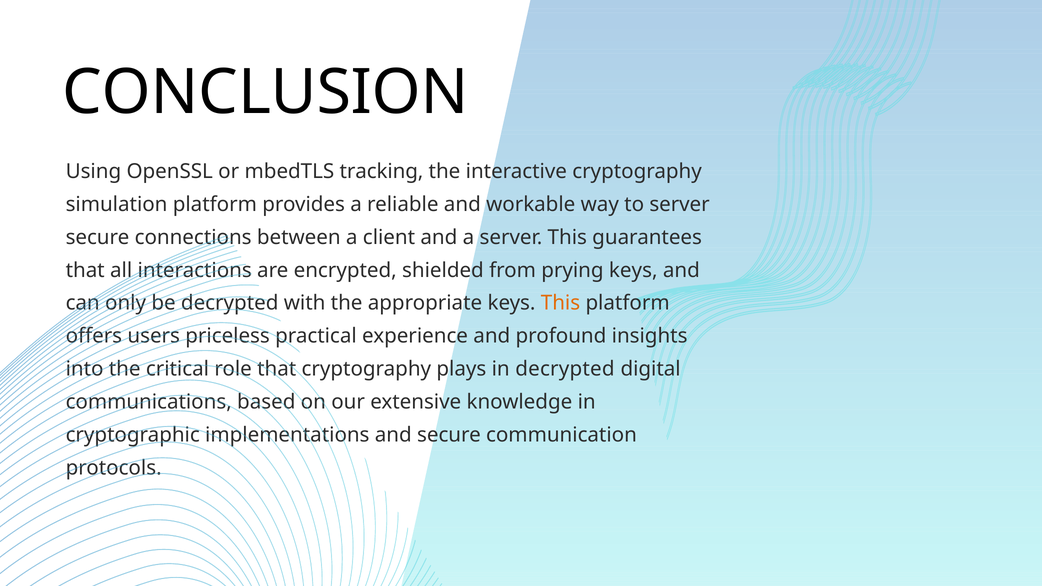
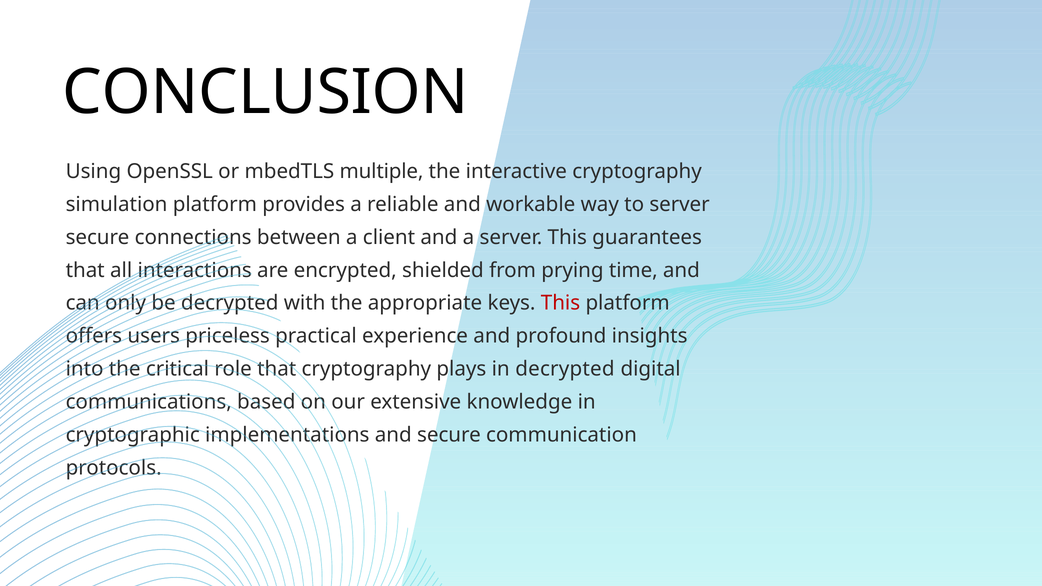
tracking: tracking -> multiple (382, 171)
prying keys: keys -> time (633, 270)
This colour: orange -> red (561, 303)
